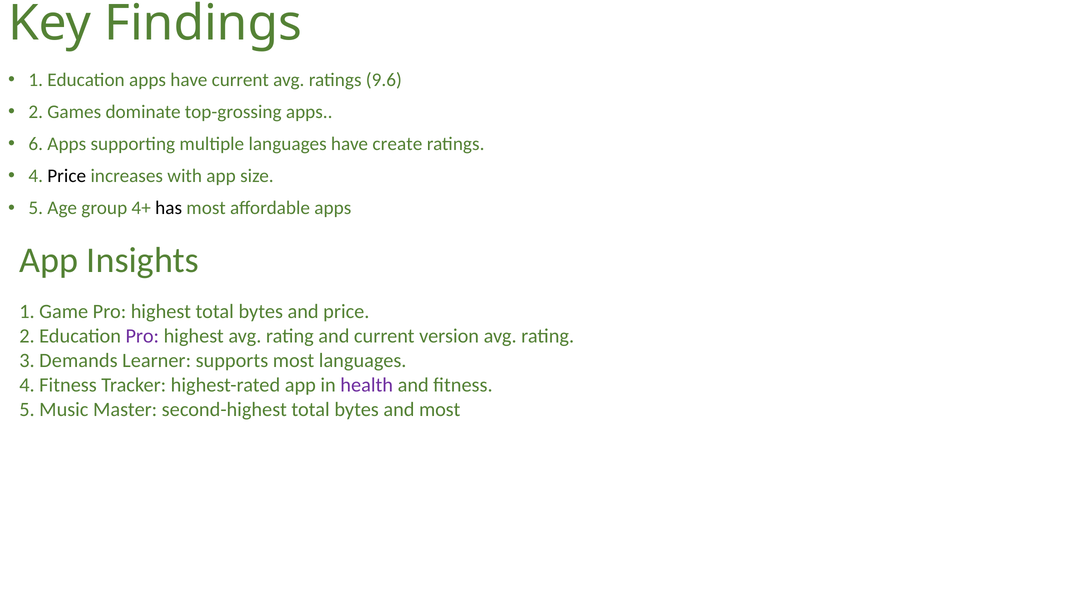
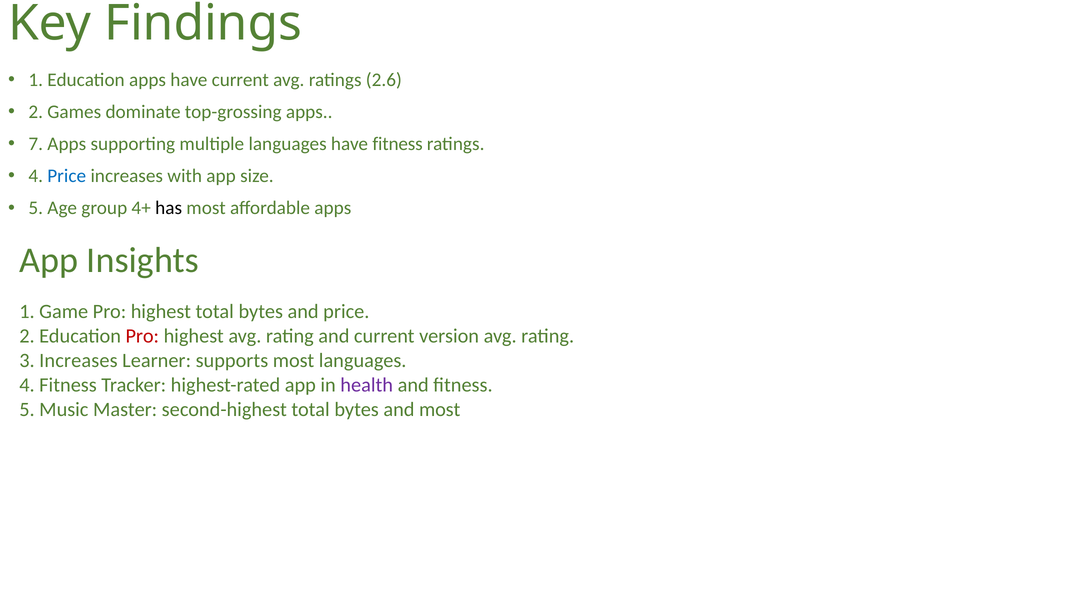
9.6: 9.6 -> 2.6 (384, 80)
6: 6 -> 7 (36, 144)
have create: create -> fitness (398, 144)
Price colour: black -> blue (67, 176)
Pro colour: purple -> red (142, 336)
3 Demands: Demands -> Increases (78, 361)
